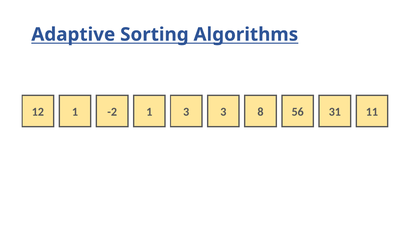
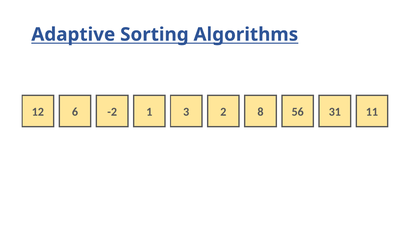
12 1: 1 -> 6 (75, 112)
3 3: 3 -> 2 (223, 112)
